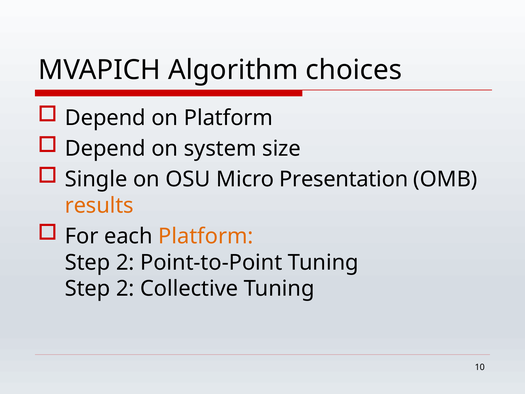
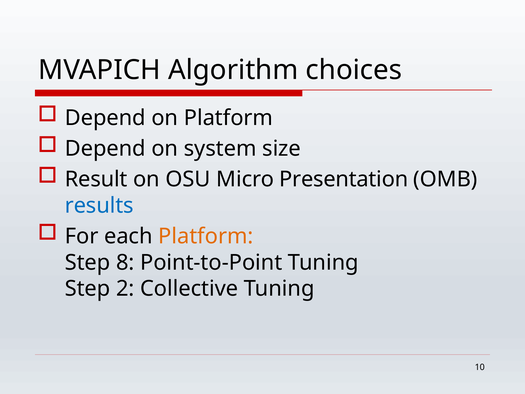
Single: Single -> Result (96, 179)
results colour: orange -> blue (99, 205)
2: 2 -> 8 (125, 262)
